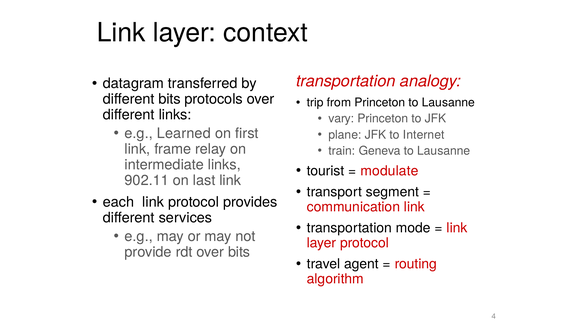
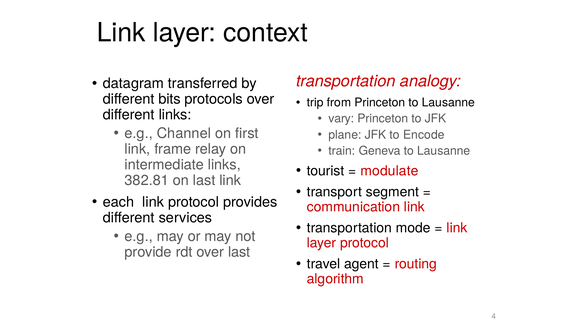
Learned: Learned -> Channel (184, 133)
Internet: Internet -> Encode (424, 135)
902.11: 902.11 -> 382.81 (147, 180)
over bits: bits -> last (239, 252)
